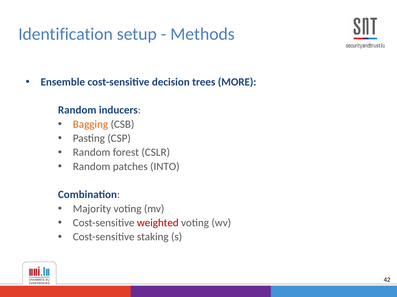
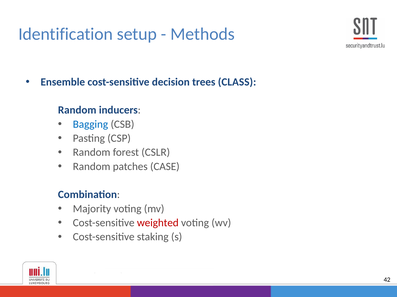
MORE: MORE -> CLASS (237, 82)
Bagging colour: orange -> blue (90, 125)
INTO: INTO -> CASE (165, 167)
